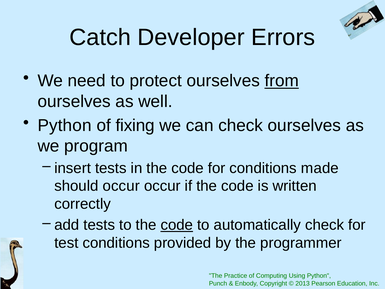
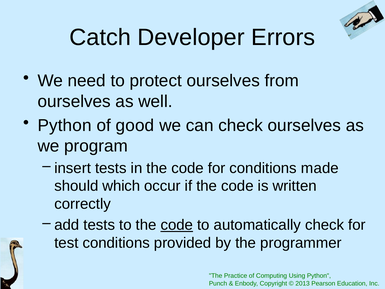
from underline: present -> none (282, 81)
fixing: fixing -> good (135, 125)
should occur: occur -> which (121, 186)
